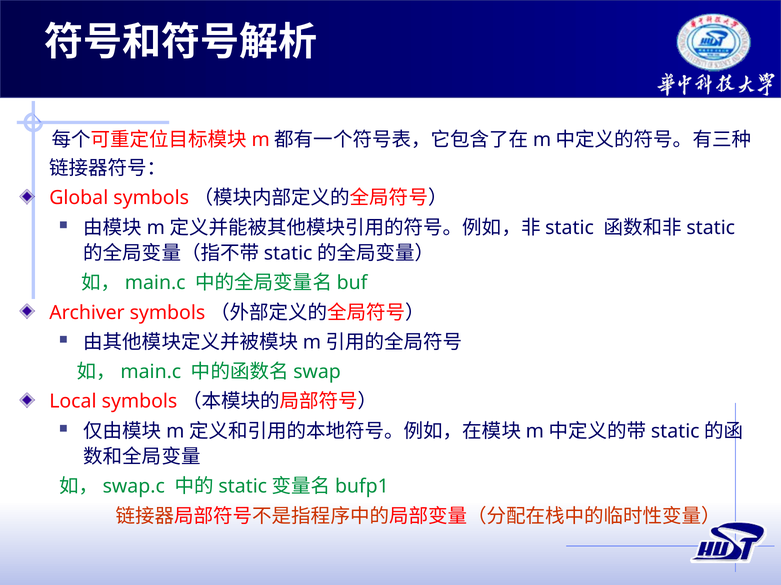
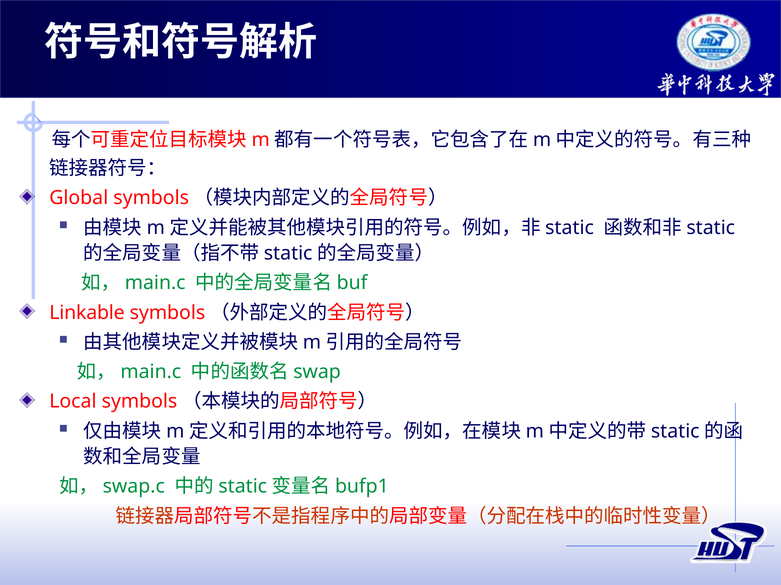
Archiver: Archiver -> Linkable (87, 313)
